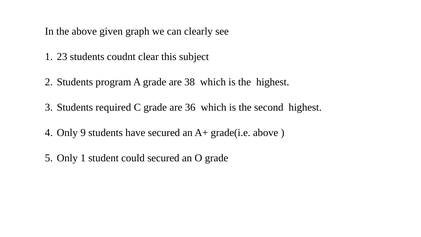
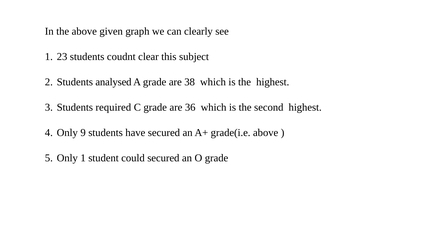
program: program -> analysed (113, 82)
